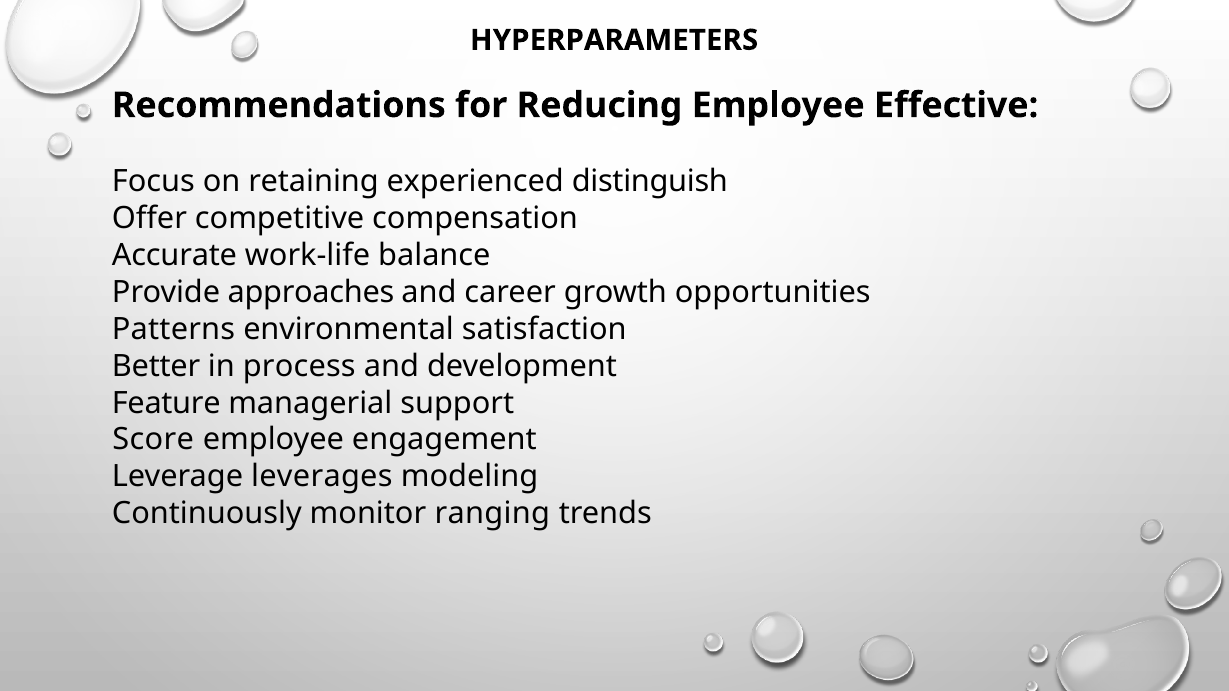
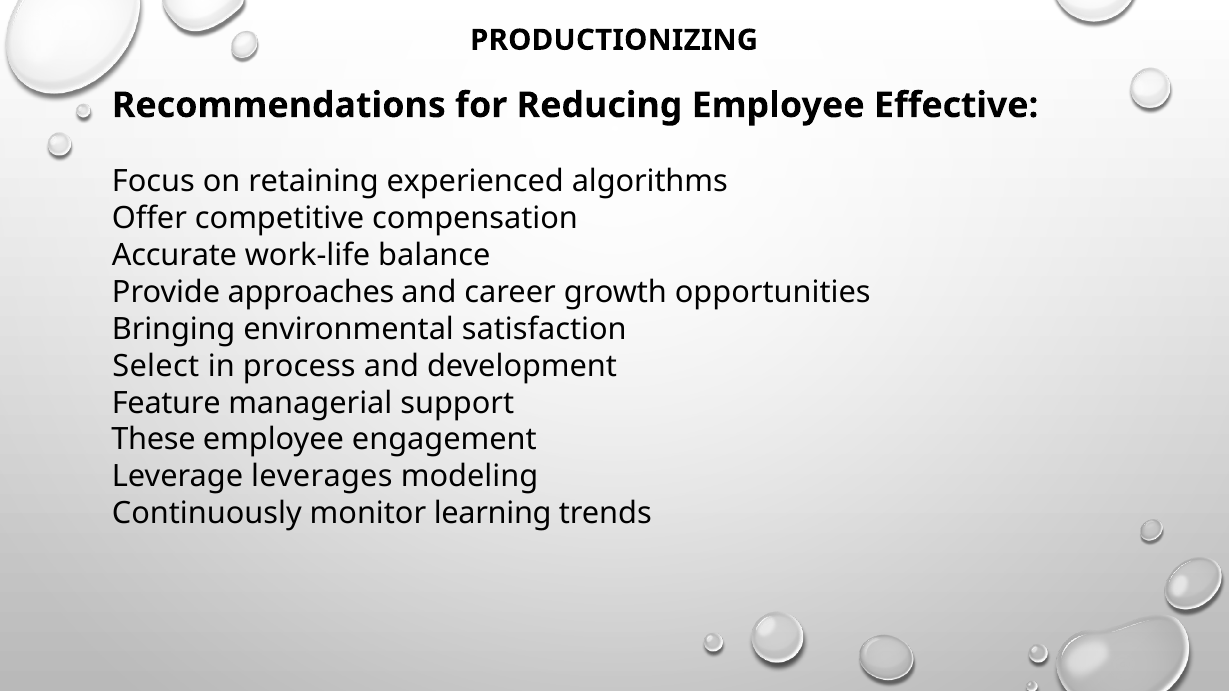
HYPERPARAMETERS: HYPERPARAMETERS -> PRODUCTIONIZING (614, 40)
distinguish: distinguish -> algorithms (650, 182)
Patterns: Patterns -> Bringing (174, 329)
Better: Better -> Select (156, 366)
Score: Score -> These (154, 440)
ranging: ranging -> learning (493, 514)
